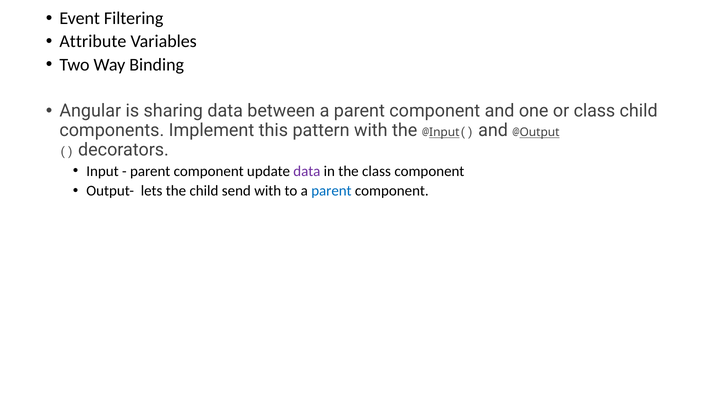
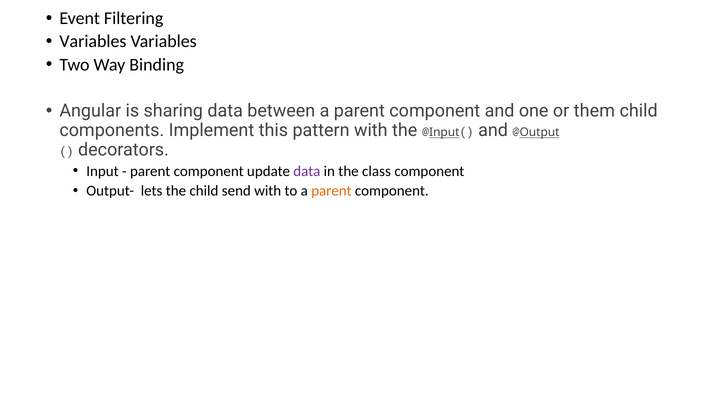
Attribute: Attribute -> Variables (93, 41)
or class: class -> them (594, 111)
parent colour: blue -> orange (331, 191)
